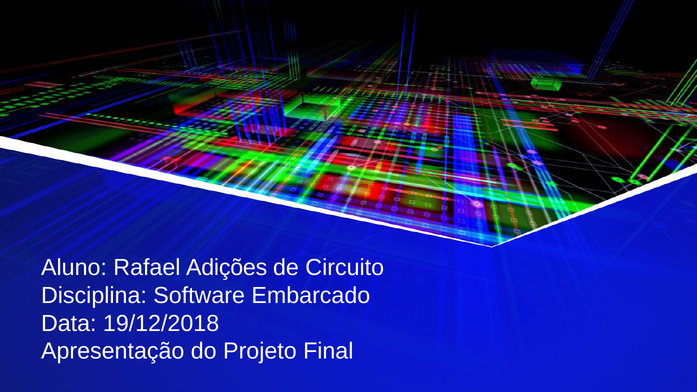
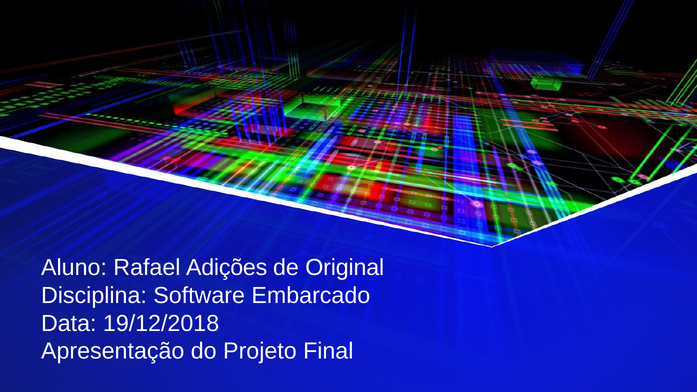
Circuito: Circuito -> Original (345, 268)
